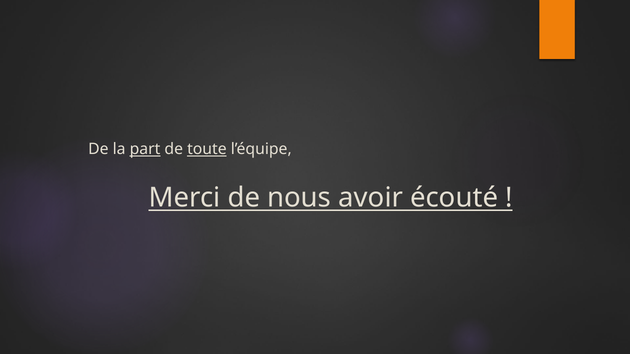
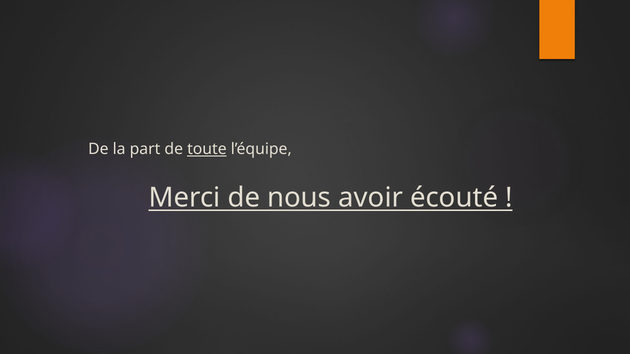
part underline: present -> none (145, 149)
